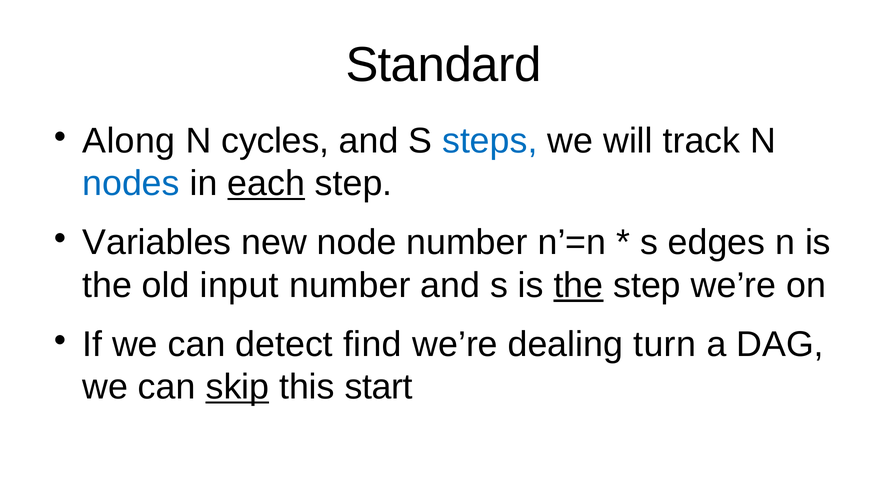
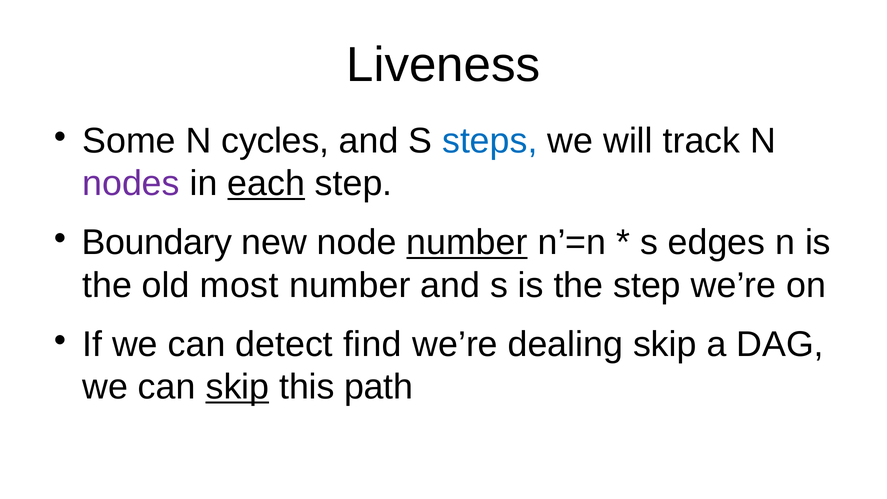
Standard: Standard -> Liveness (443, 65)
Along: Along -> Some (129, 141)
nodes colour: blue -> purple (131, 184)
Variables: Variables -> Boundary (157, 242)
number underline: none -> present (467, 242)
input: input -> most (239, 285)
the underline: present -> none (578, 285)
dealing turn: turn -> skip (665, 344)
start: start -> path (379, 387)
